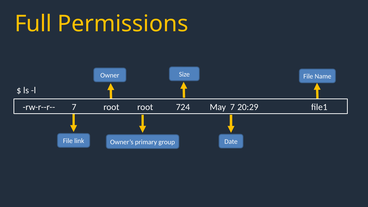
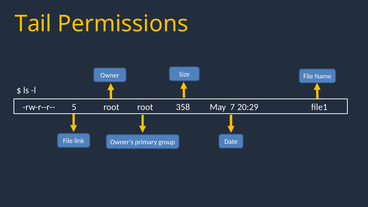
Full: Full -> Tail (33, 24)
rw-r--r-- 7: 7 -> 5 (74, 107)
724: 724 -> 358 (183, 107)
